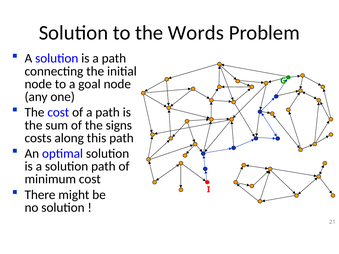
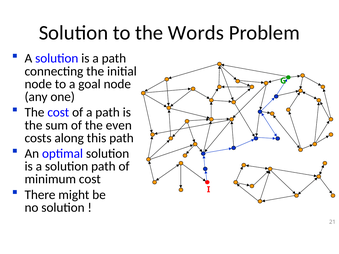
signs: signs -> even (119, 125)
